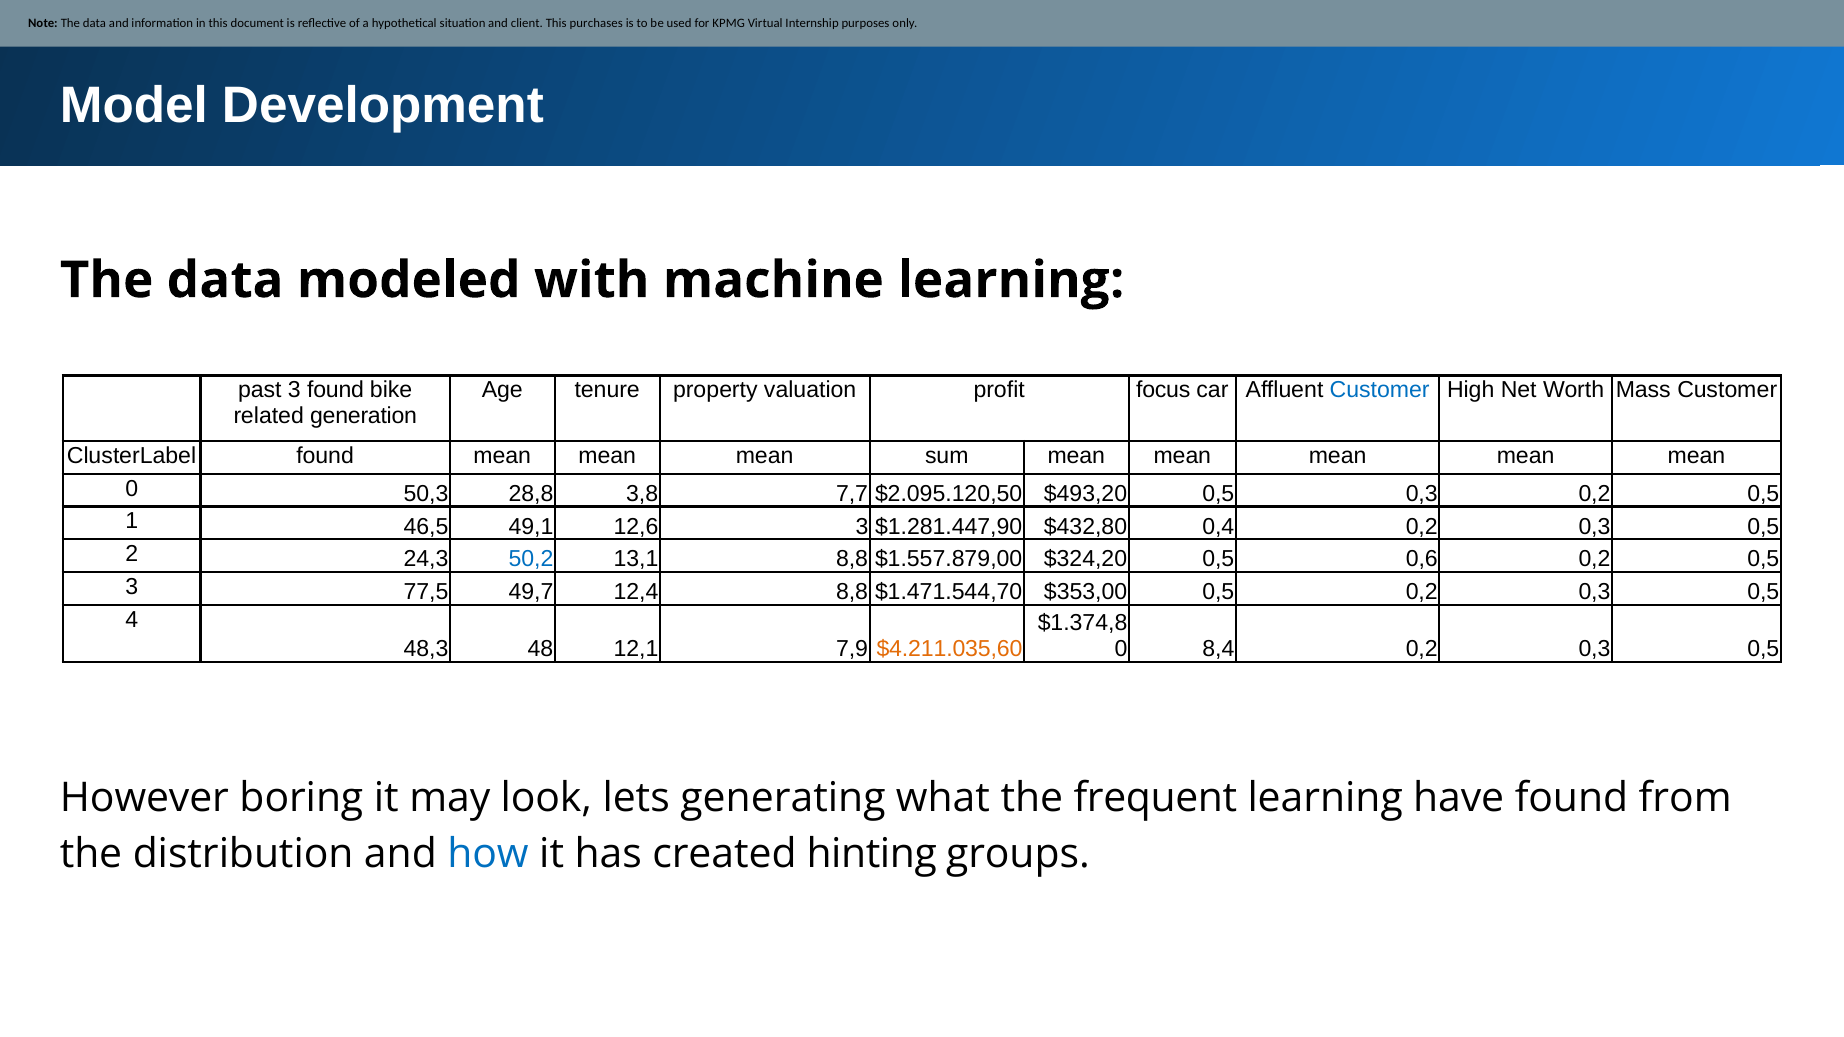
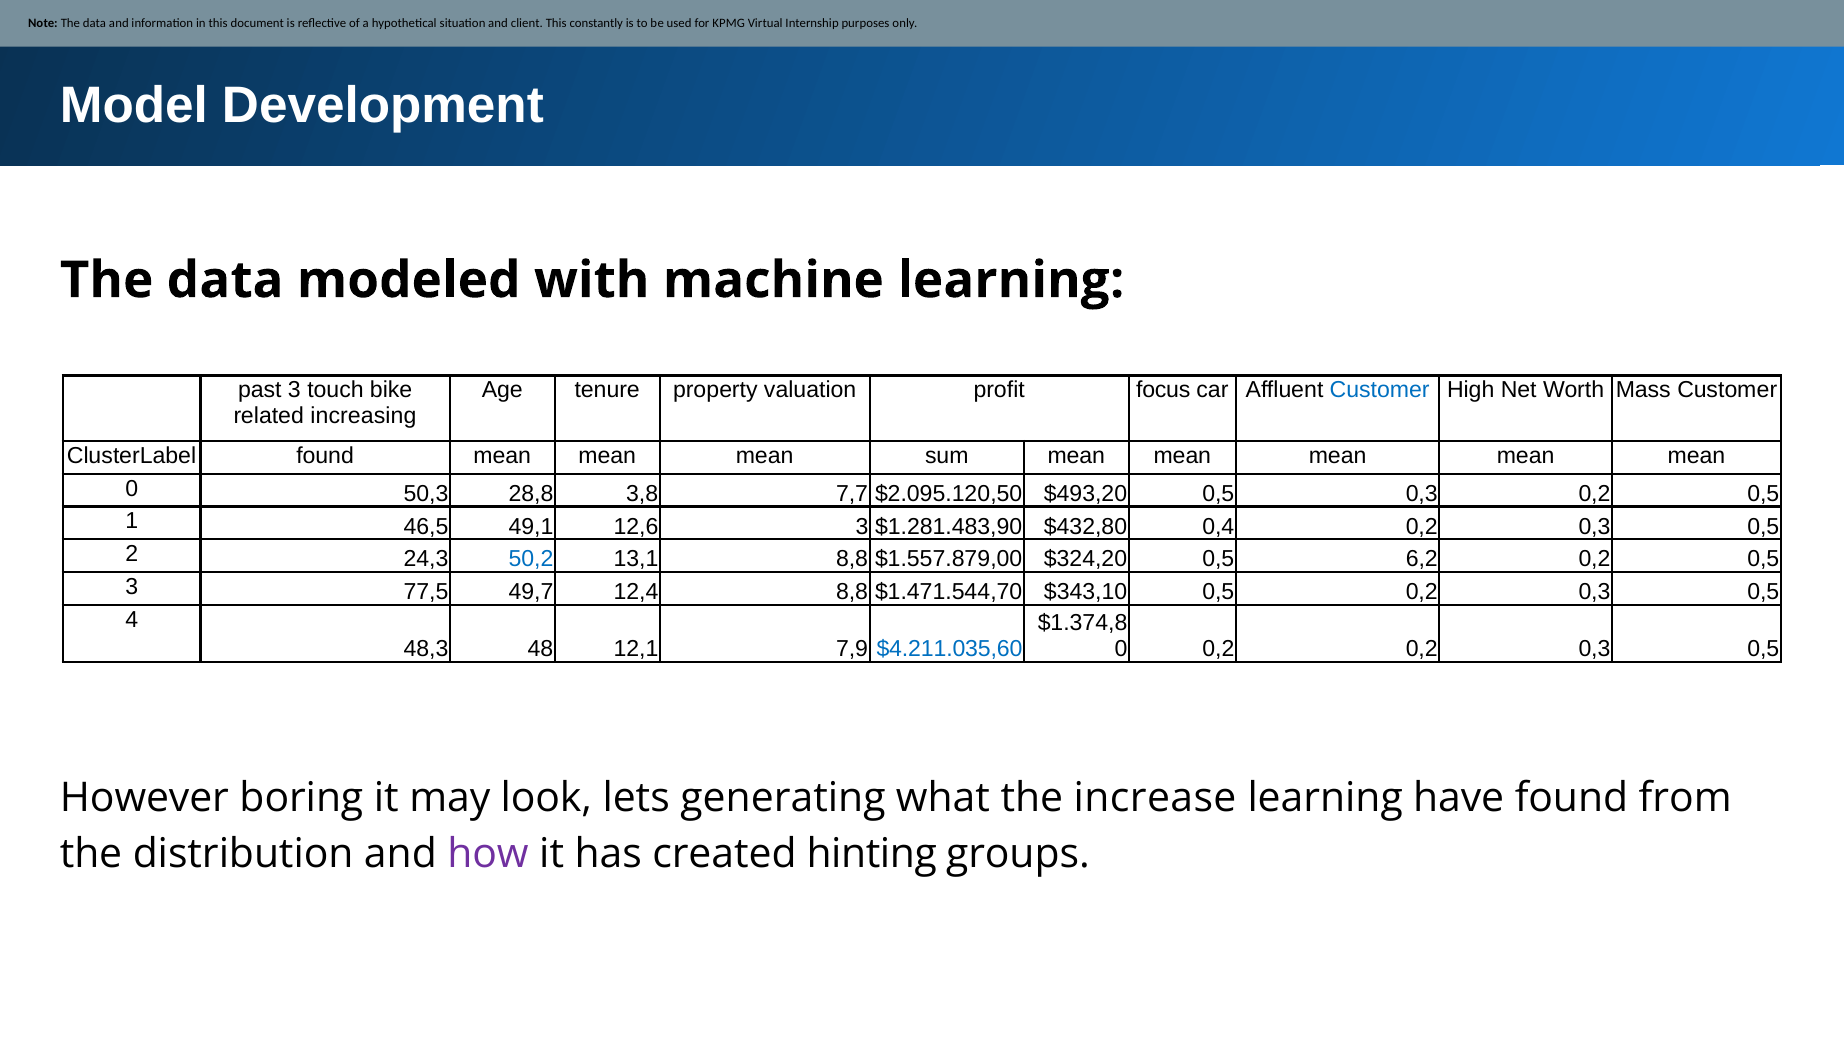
purchases: purchases -> constantly (596, 24)
3 found: found -> touch (335, 390)
generation: generation -> increasing (363, 416)
$1.281.447,90: $1.281.447,90 -> $1.281.483,90 (949, 527)
0,6: 0,6 -> 6,2 (1422, 560)
$353,00: $353,00 -> $343,10 (1086, 592)
$4.211.035,60 colour: orange -> blue (949, 649)
0 8,4: 8,4 -> 0,2 (1218, 649)
frequent: frequent -> increase (1155, 798)
how colour: blue -> purple (488, 854)
